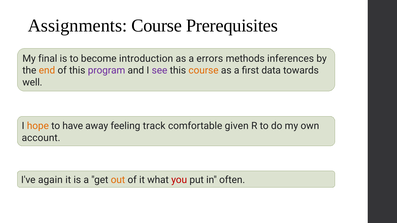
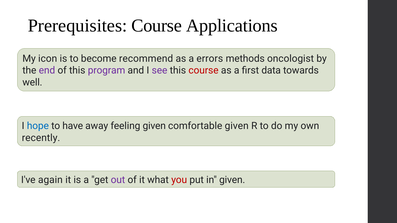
Assignments: Assignments -> Prerequisites (77, 26)
Prerequisites: Prerequisites -> Applications (232, 26)
final: final -> icon (48, 59)
introduction: introduction -> recommend (146, 59)
inferences: inferences -> oncologist (291, 59)
end colour: orange -> purple (47, 71)
course colour: orange -> red (204, 71)
hope colour: orange -> blue (38, 126)
feeling track: track -> given (154, 126)
account: account -> recently (41, 138)
out colour: orange -> purple (118, 180)
in often: often -> given (232, 180)
